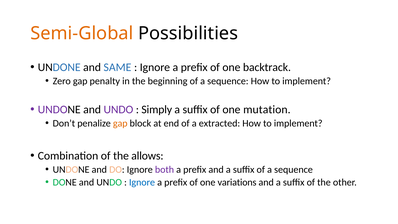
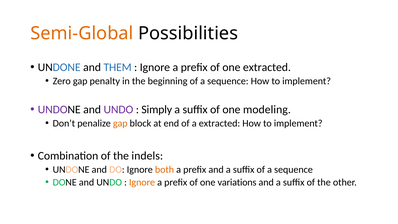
SAME: SAME -> THEM (118, 67)
one backtrack: backtrack -> extracted (267, 67)
mutation: mutation -> modeling (267, 110)
allows: allows -> indels (147, 156)
both colour: purple -> orange (164, 169)
Ignore colour: blue -> orange (142, 182)
